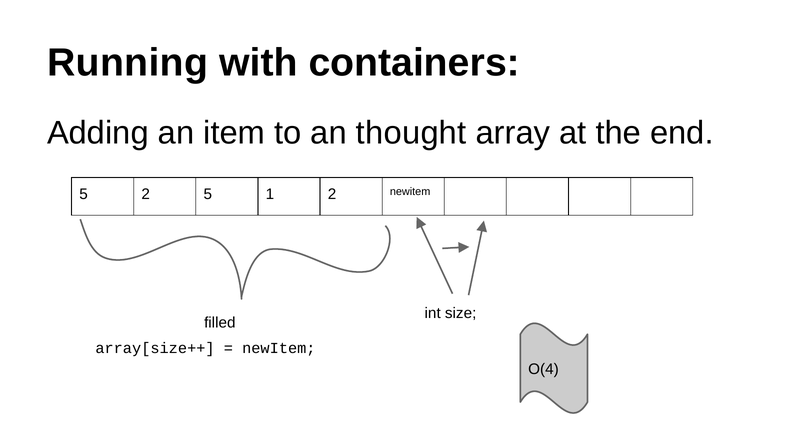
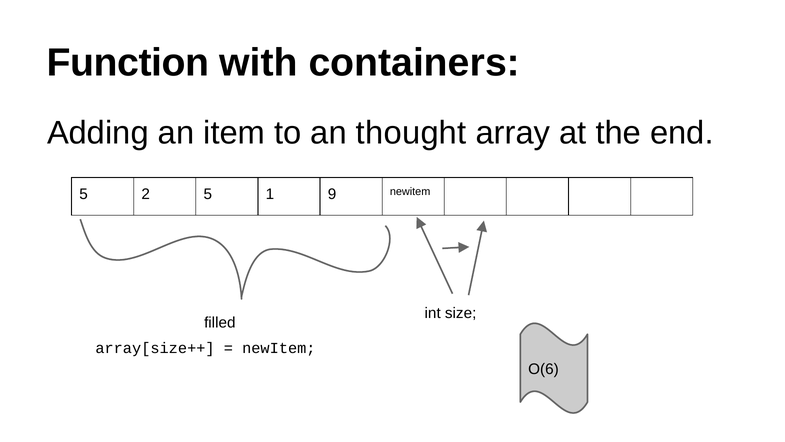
Running: Running -> Function (128, 63)
1 2: 2 -> 9 (332, 194)
O(4: O(4 -> O(6 (543, 369)
